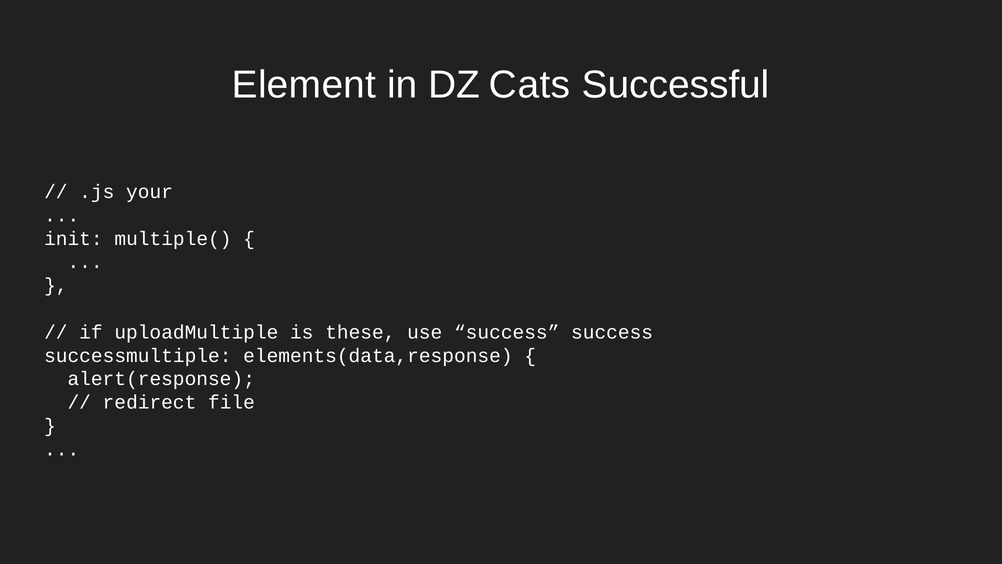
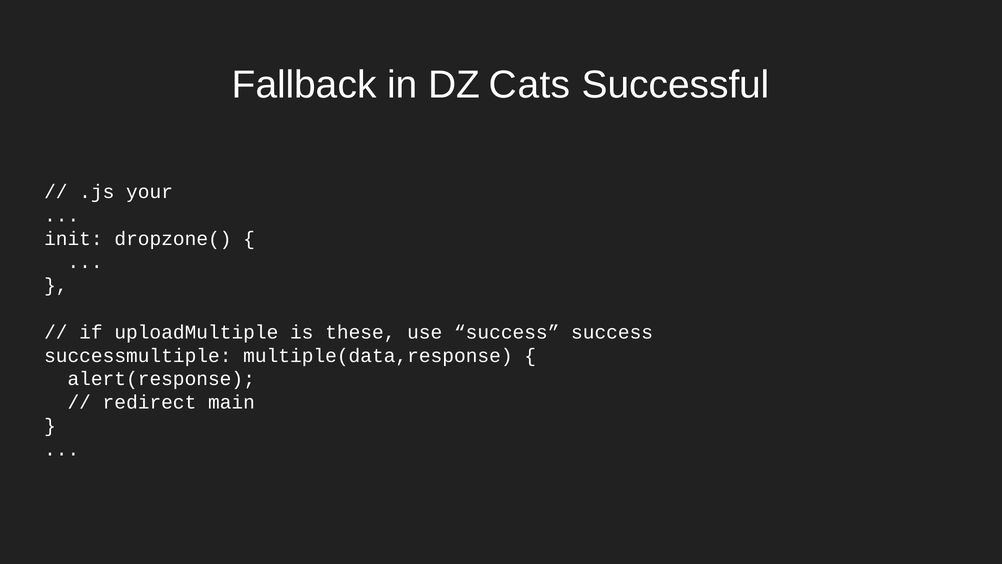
Element: Element -> Fallback (304, 85)
multiple(: multiple( -> dropzone( (173, 238)
elements(data,response: elements(data,response -> multiple(data,response (378, 355)
file: file -> main (231, 402)
